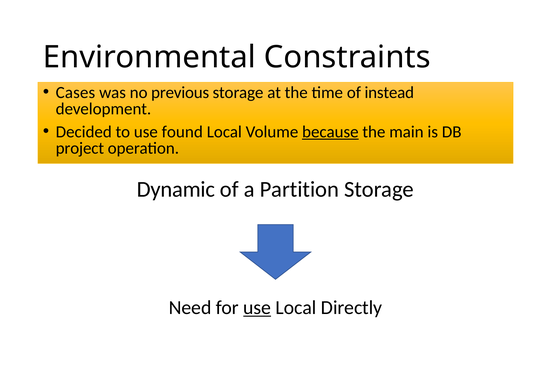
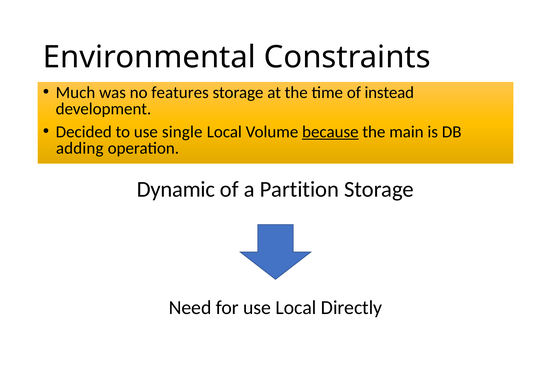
Cases: Cases -> Much (75, 92)
previous: previous -> features (180, 92)
found: found -> single (182, 132)
project: project -> adding (80, 148)
use underline: present -> none (257, 307)
